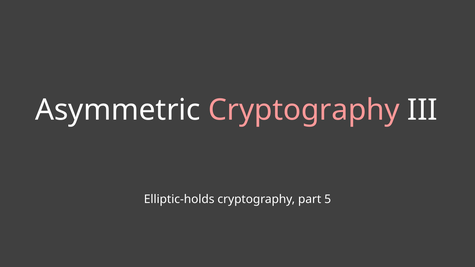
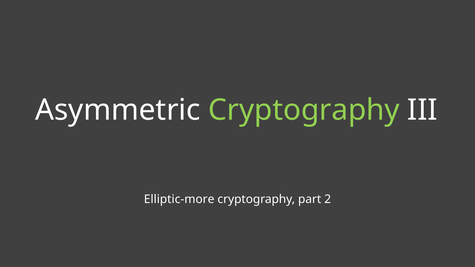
Cryptography colour: pink -> light green (304, 110)
Elliptic-holds: Elliptic-holds -> Elliptic-more (179, 199)
5: 5 -> 2 (328, 199)
